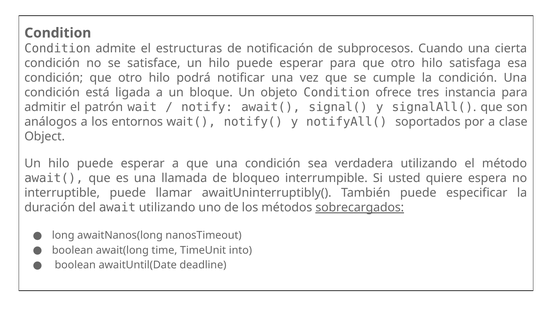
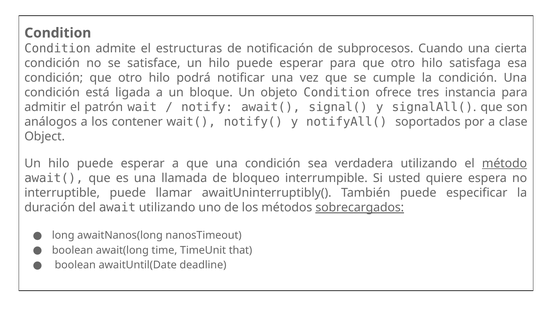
entornos: entornos -> contener (137, 122)
método underline: none -> present (505, 164)
into: into -> that (241, 251)
